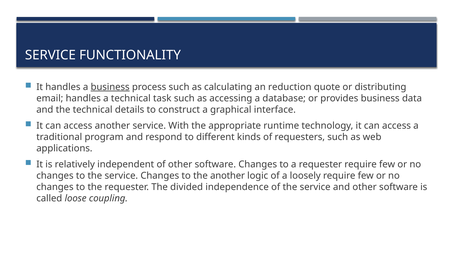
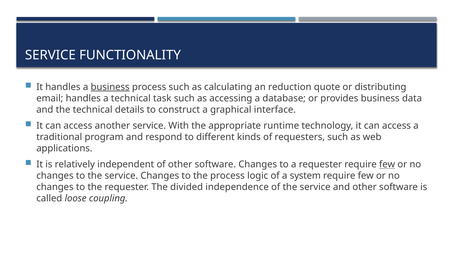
few underline: none -> present (387, 164)
the another: another -> process (227, 176)
loosely: loosely -> system (305, 176)
